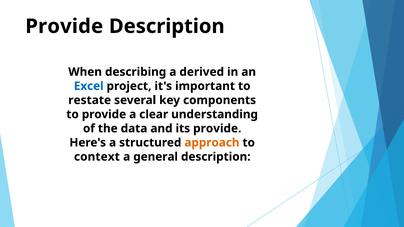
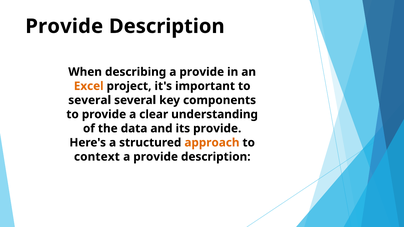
describing a derived: derived -> provide (202, 72)
Excel colour: blue -> orange (89, 86)
restate: restate -> several (90, 100)
general: general -> provide (156, 157)
